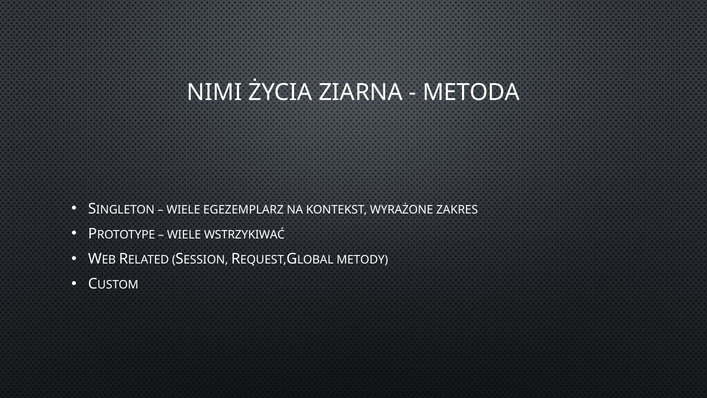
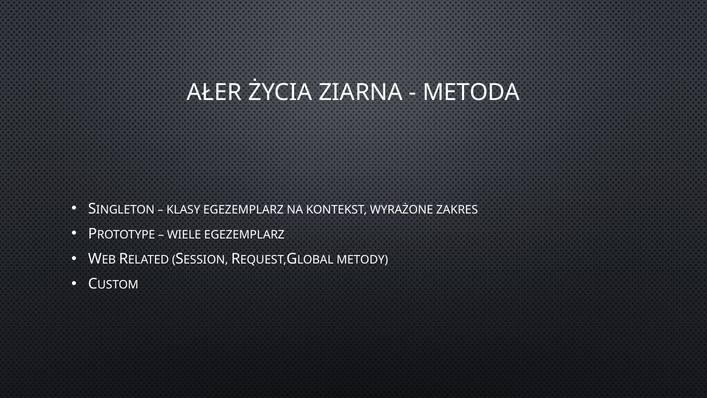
NIMI: NIMI -> AŁER (214, 92)
WIELE: WIELE -> KLASY (183, 210)
WIELE WSTRZYKIWAĆ: WSTRZYKIWAĆ -> EGEZEMPLARZ (244, 235)
